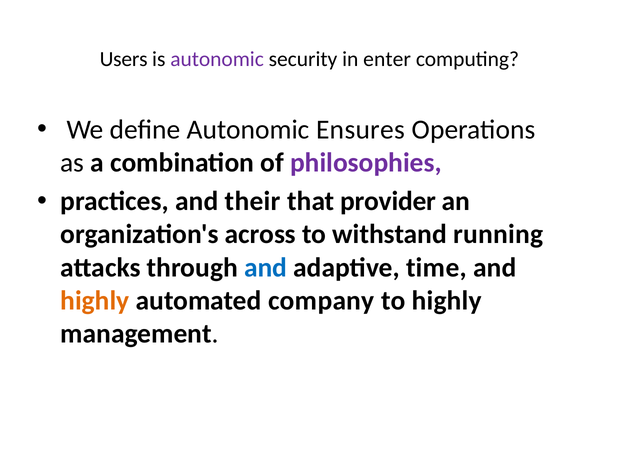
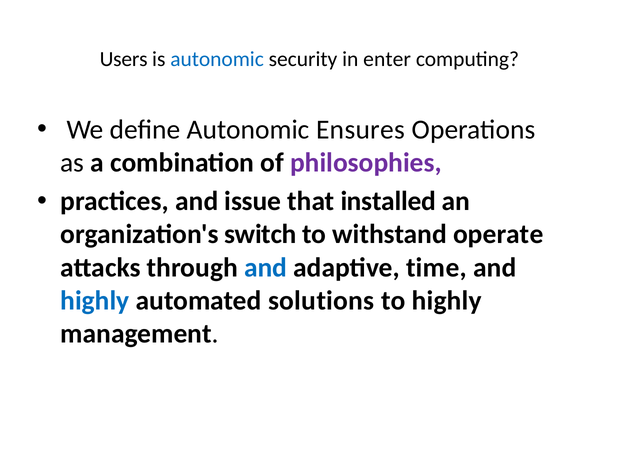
autonomic colour: purple -> blue (217, 59)
their: their -> issue (253, 201)
provider: provider -> installed (388, 201)
across: across -> switch (260, 235)
running: running -> operate (498, 235)
highly colour: orange -> blue (95, 301)
company: company -> solutions (321, 301)
